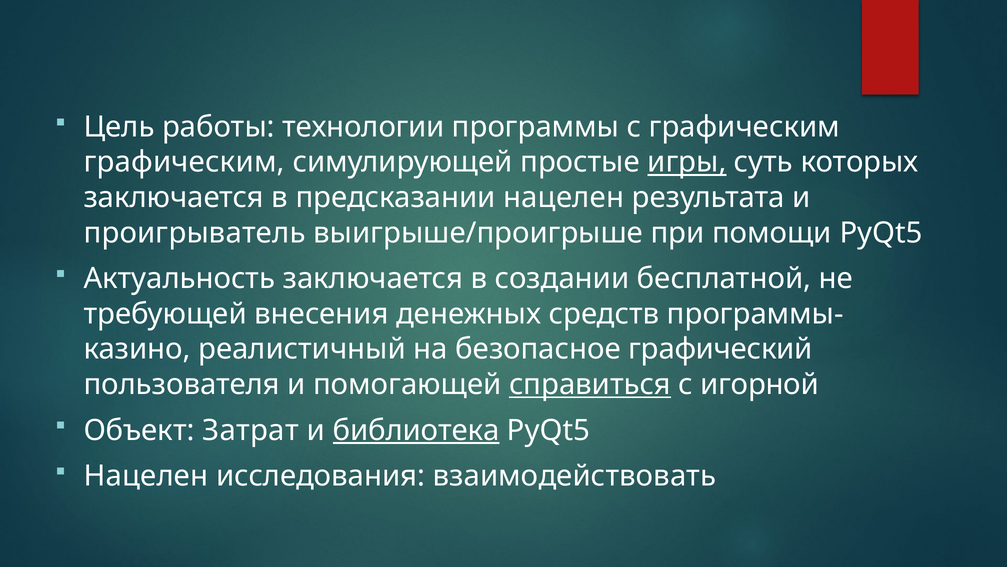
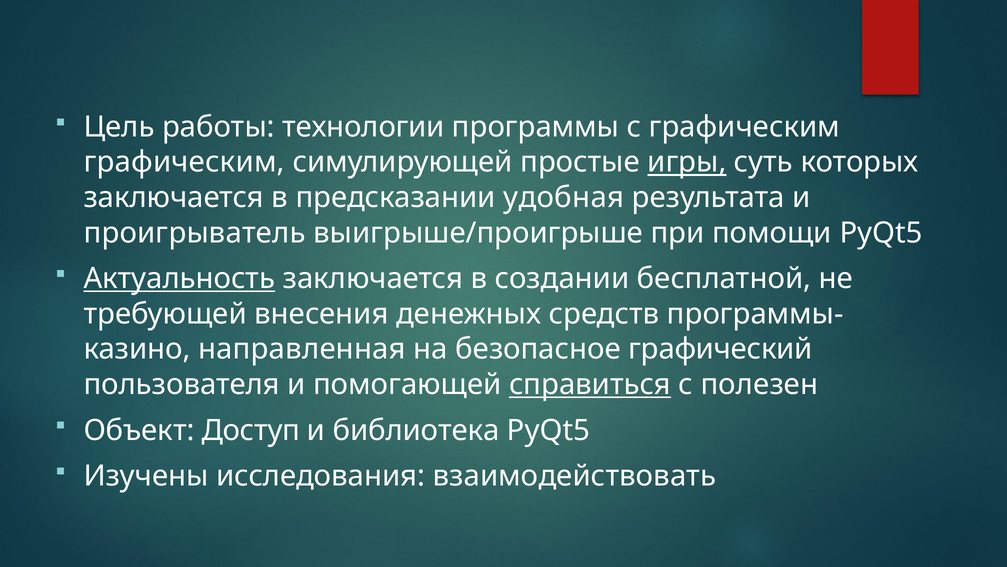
предсказании нацелен: нацелен -> удобная (564, 197)
Актуальность underline: none -> present (179, 278)
реалистичный: реалистичный -> направленная (302, 349)
игорной: игорной -> полезен (759, 384)
Затрат: Затрат -> Доступ (251, 430)
библиотека underline: present -> none (416, 430)
Нацелен: Нацелен -> Изучены (146, 476)
